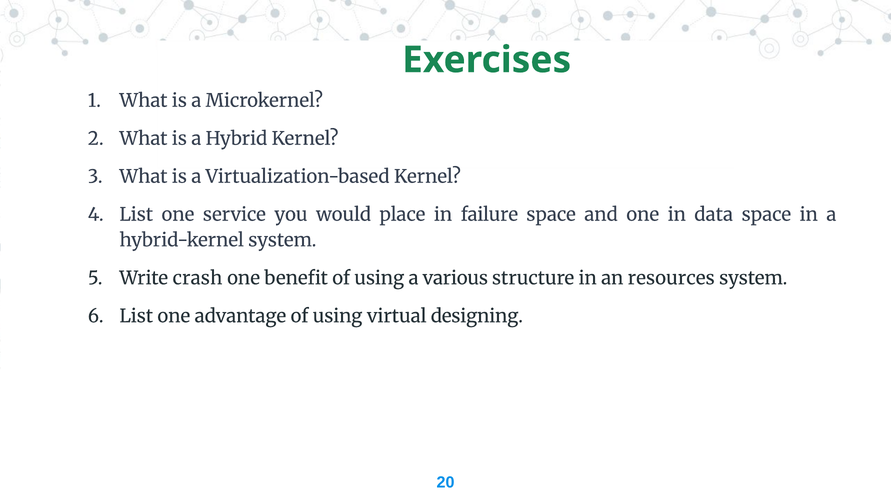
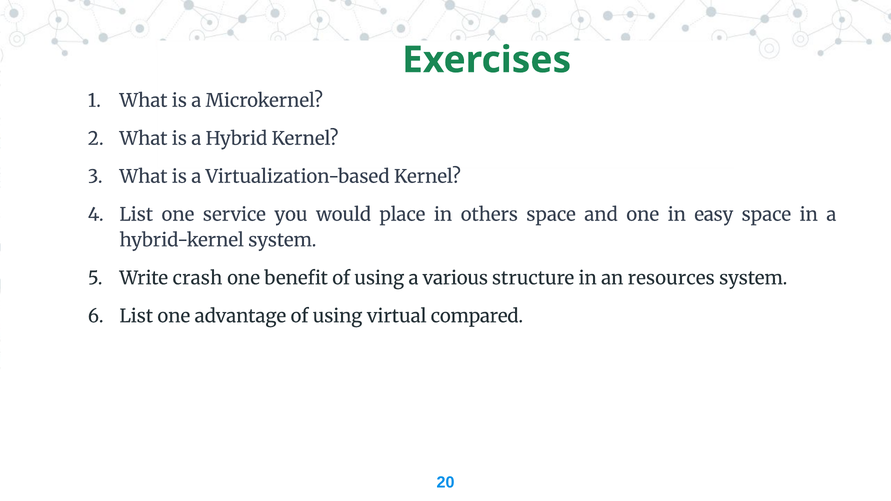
failure: failure -> others (489, 215)
data: data -> easy (714, 215)
designing: designing -> compared (477, 316)
